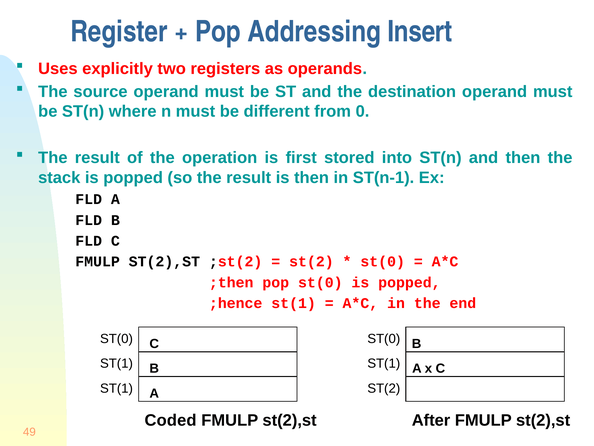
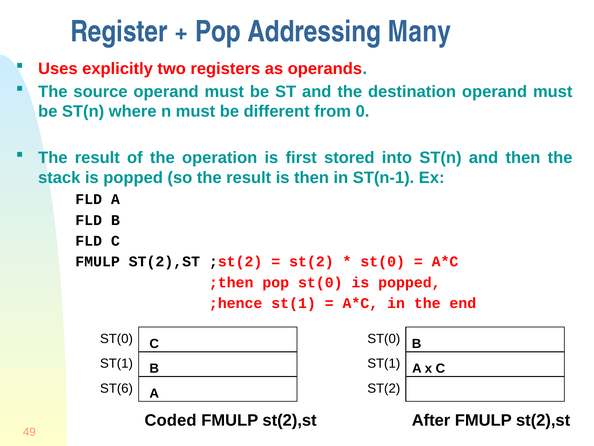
Insert: Insert -> Many (420, 32)
ST(1: ST(1 -> ST(6 (117, 388)
